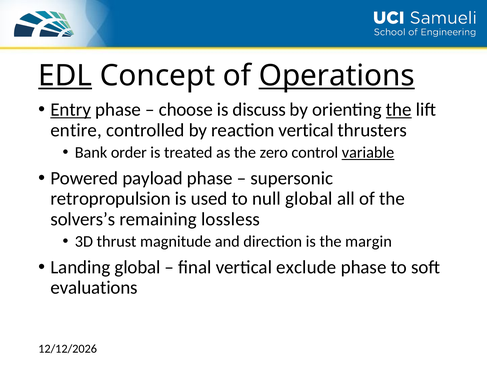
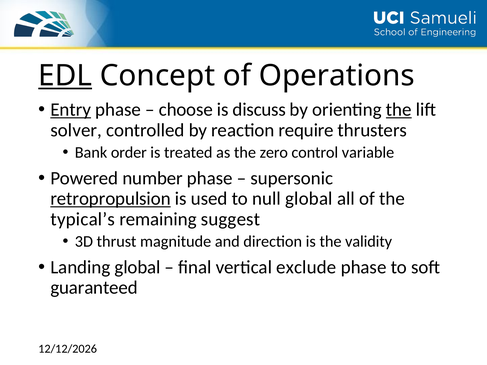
Operations underline: present -> none (337, 76)
entire: entire -> solver (76, 130)
reaction vertical: vertical -> require (306, 130)
variable underline: present -> none (368, 153)
payload: payload -> number (153, 178)
retropropulsion underline: none -> present (111, 199)
solvers’s: solvers’s -> typical’s (83, 219)
lossless: lossless -> suggest (231, 219)
margin: margin -> validity (369, 242)
evaluations: evaluations -> guaranteed (94, 288)
